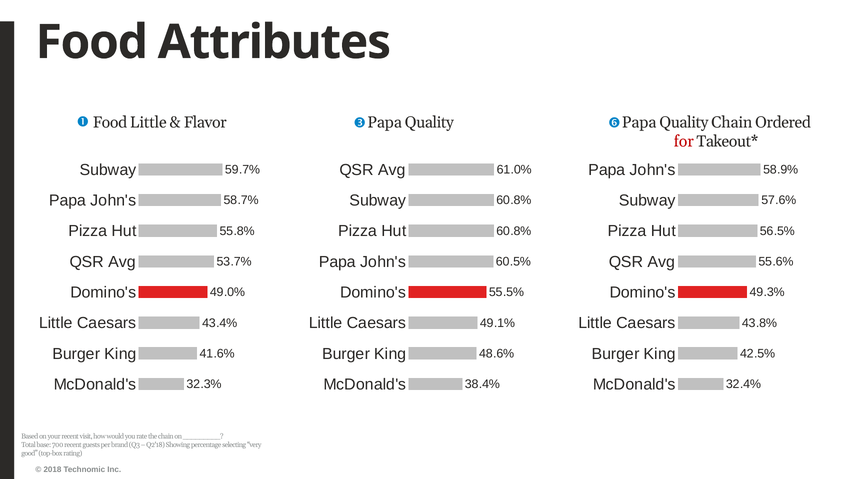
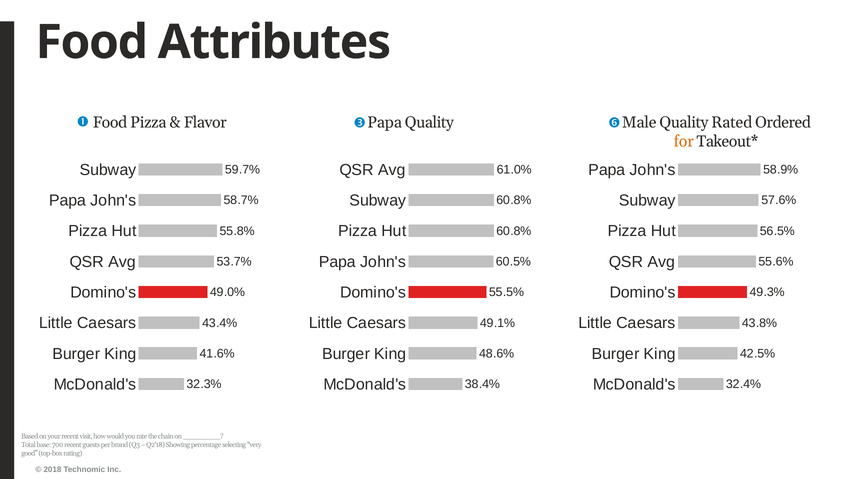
Food Little: Little -> Pizza (148, 123)
Quality Papa: Papa -> Male (639, 123)
Quality Chain: Chain -> Rated (732, 123)
for colour: red -> orange (684, 142)
